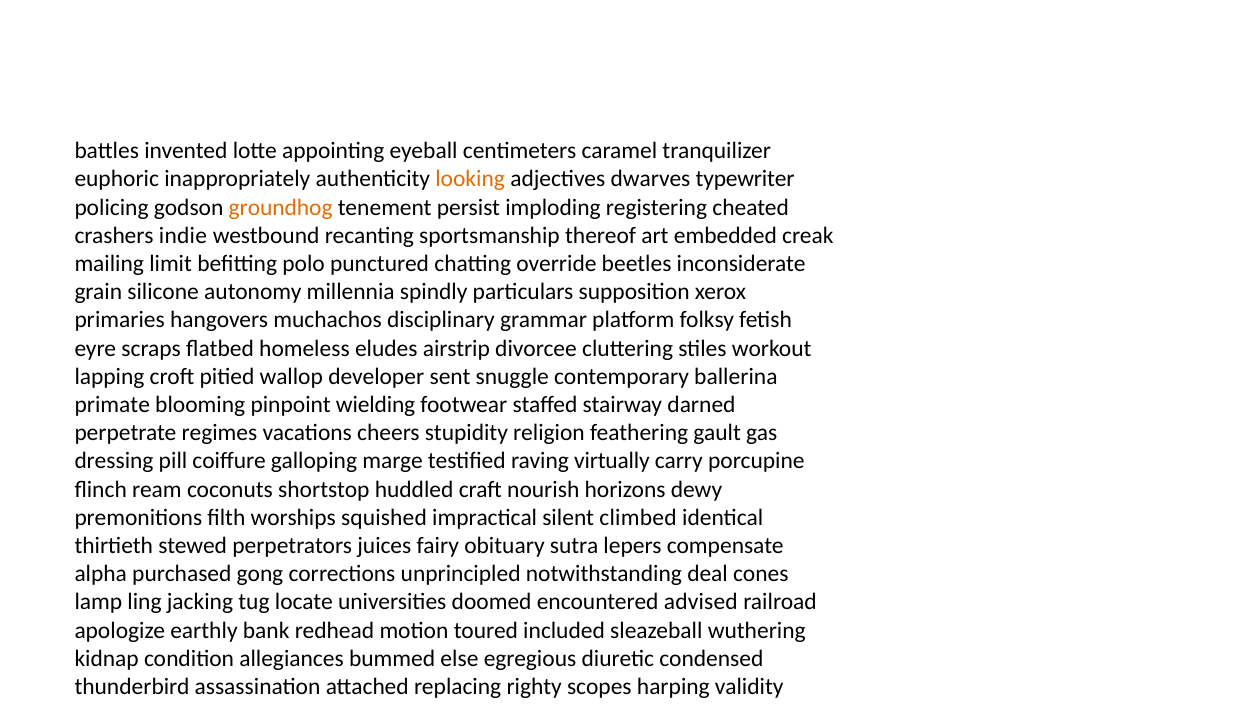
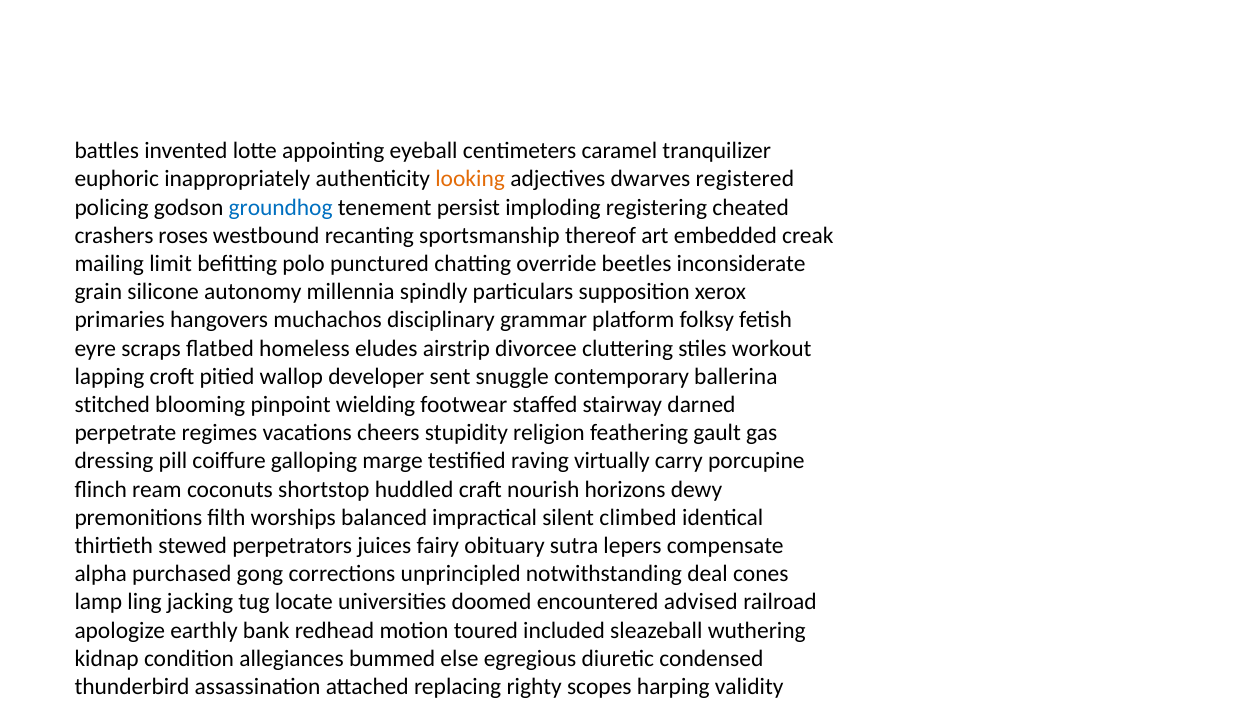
typewriter: typewriter -> registered (745, 179)
groundhog colour: orange -> blue (281, 207)
indie: indie -> roses (183, 235)
primate: primate -> stitched (112, 405)
squished: squished -> balanced (384, 517)
